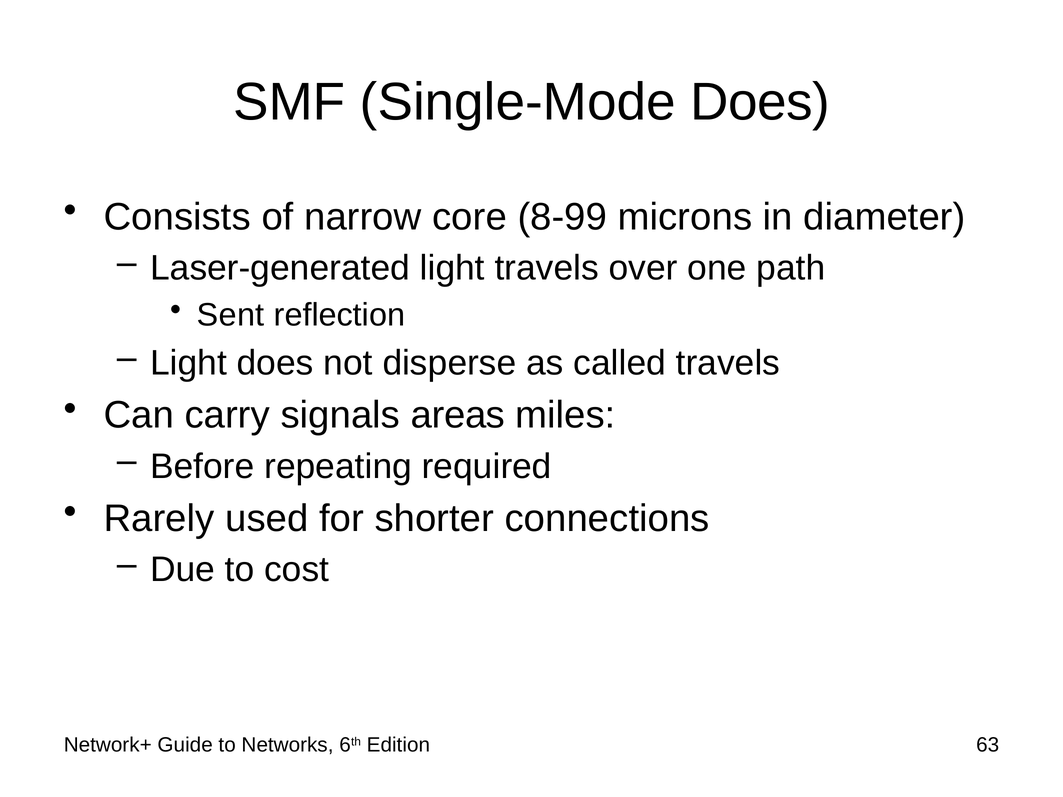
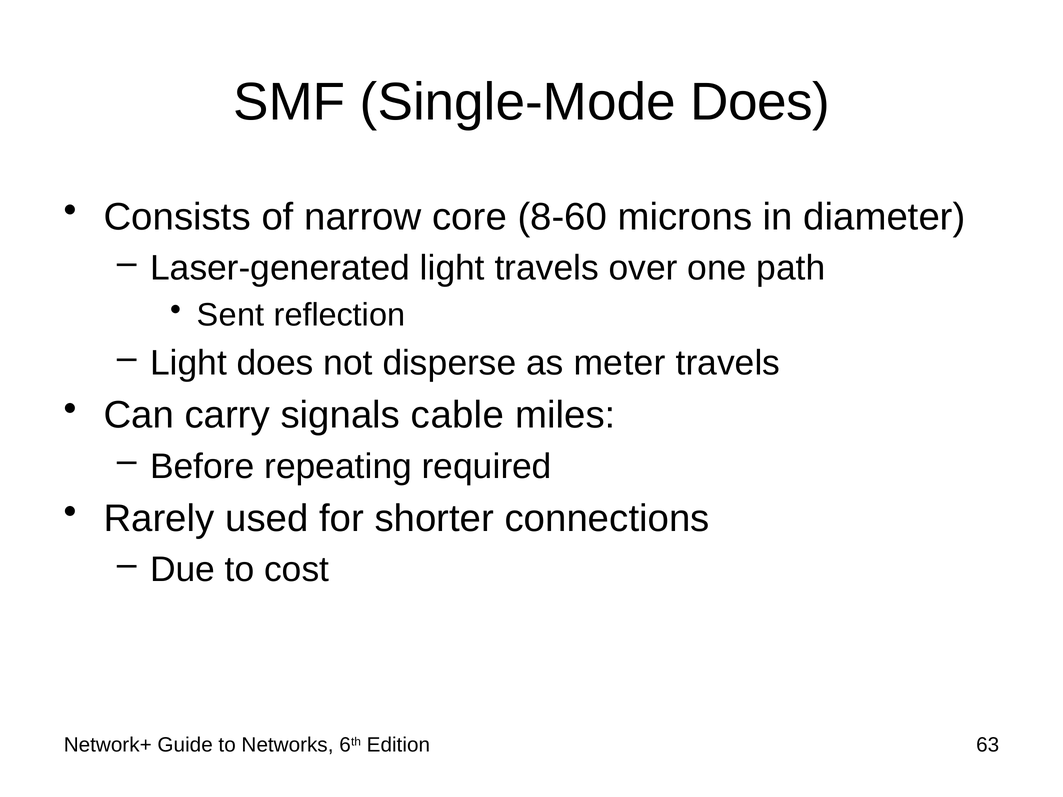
8-99: 8-99 -> 8-60 (562, 217)
called: called -> meter (620, 363)
areas: areas -> cable (458, 415)
